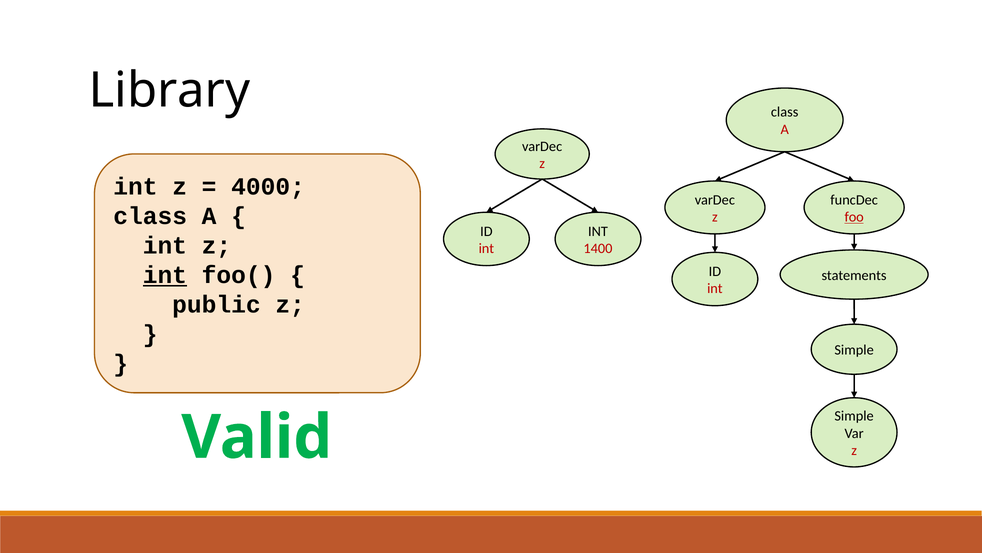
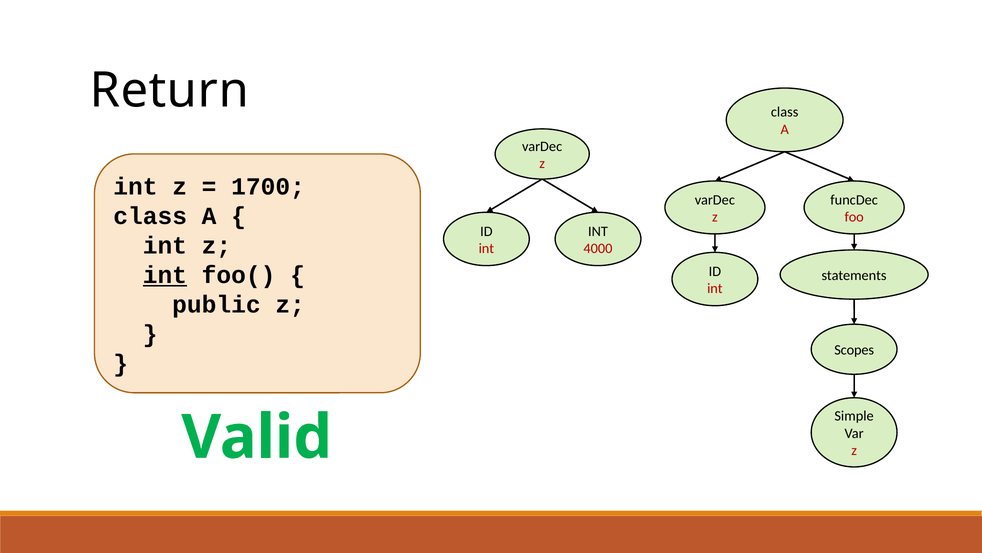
Library: Library -> Return (169, 90)
4000: 4000 -> 1700 (268, 186)
foo underline: present -> none (854, 217)
1400: 1400 -> 4000 (598, 248)
Simple: Simple -> Scopes (854, 350)
